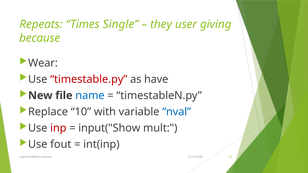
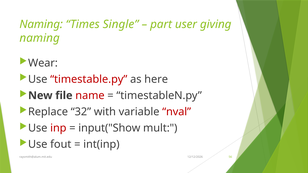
Repeats: Repeats -> Naming (41, 24)
they: they -> part (161, 24)
because: because -> naming (40, 38)
have: have -> here (156, 79)
name colour: blue -> red (90, 96)
10: 10 -> 32 (81, 112)
nval colour: blue -> red (177, 112)
